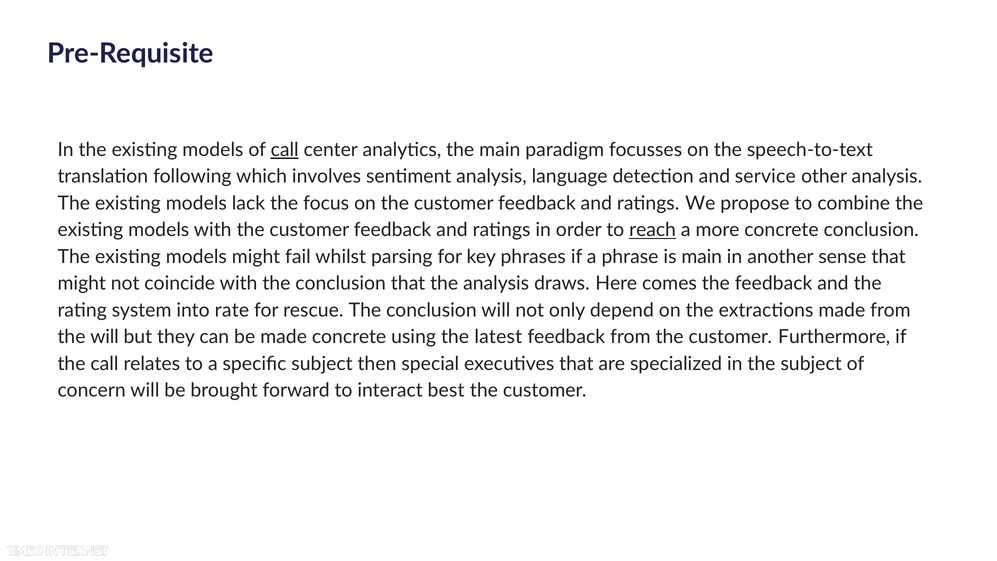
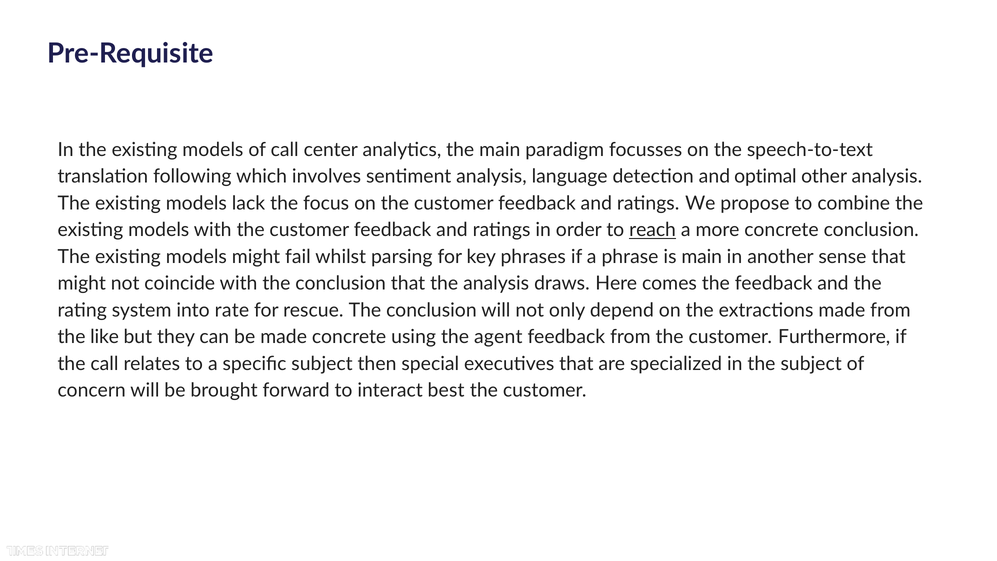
call underline: present -> none (285, 150)
service: service -> optimal (765, 177)
the will: will -> like (105, 337)
latest: latest -> agent (498, 337)
